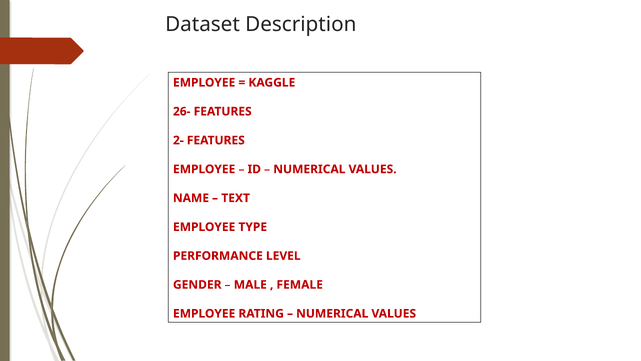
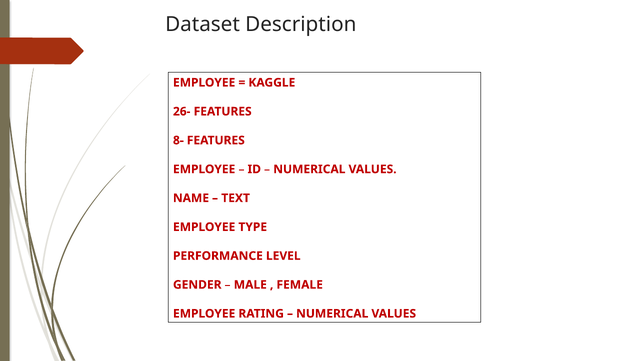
2-: 2- -> 8- (178, 140)
